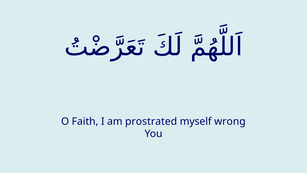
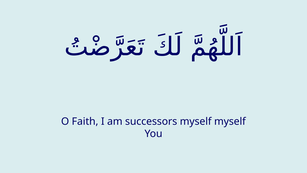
prostrated: prostrated -> successors (151, 121)
myself wrong: wrong -> myself (230, 121)
